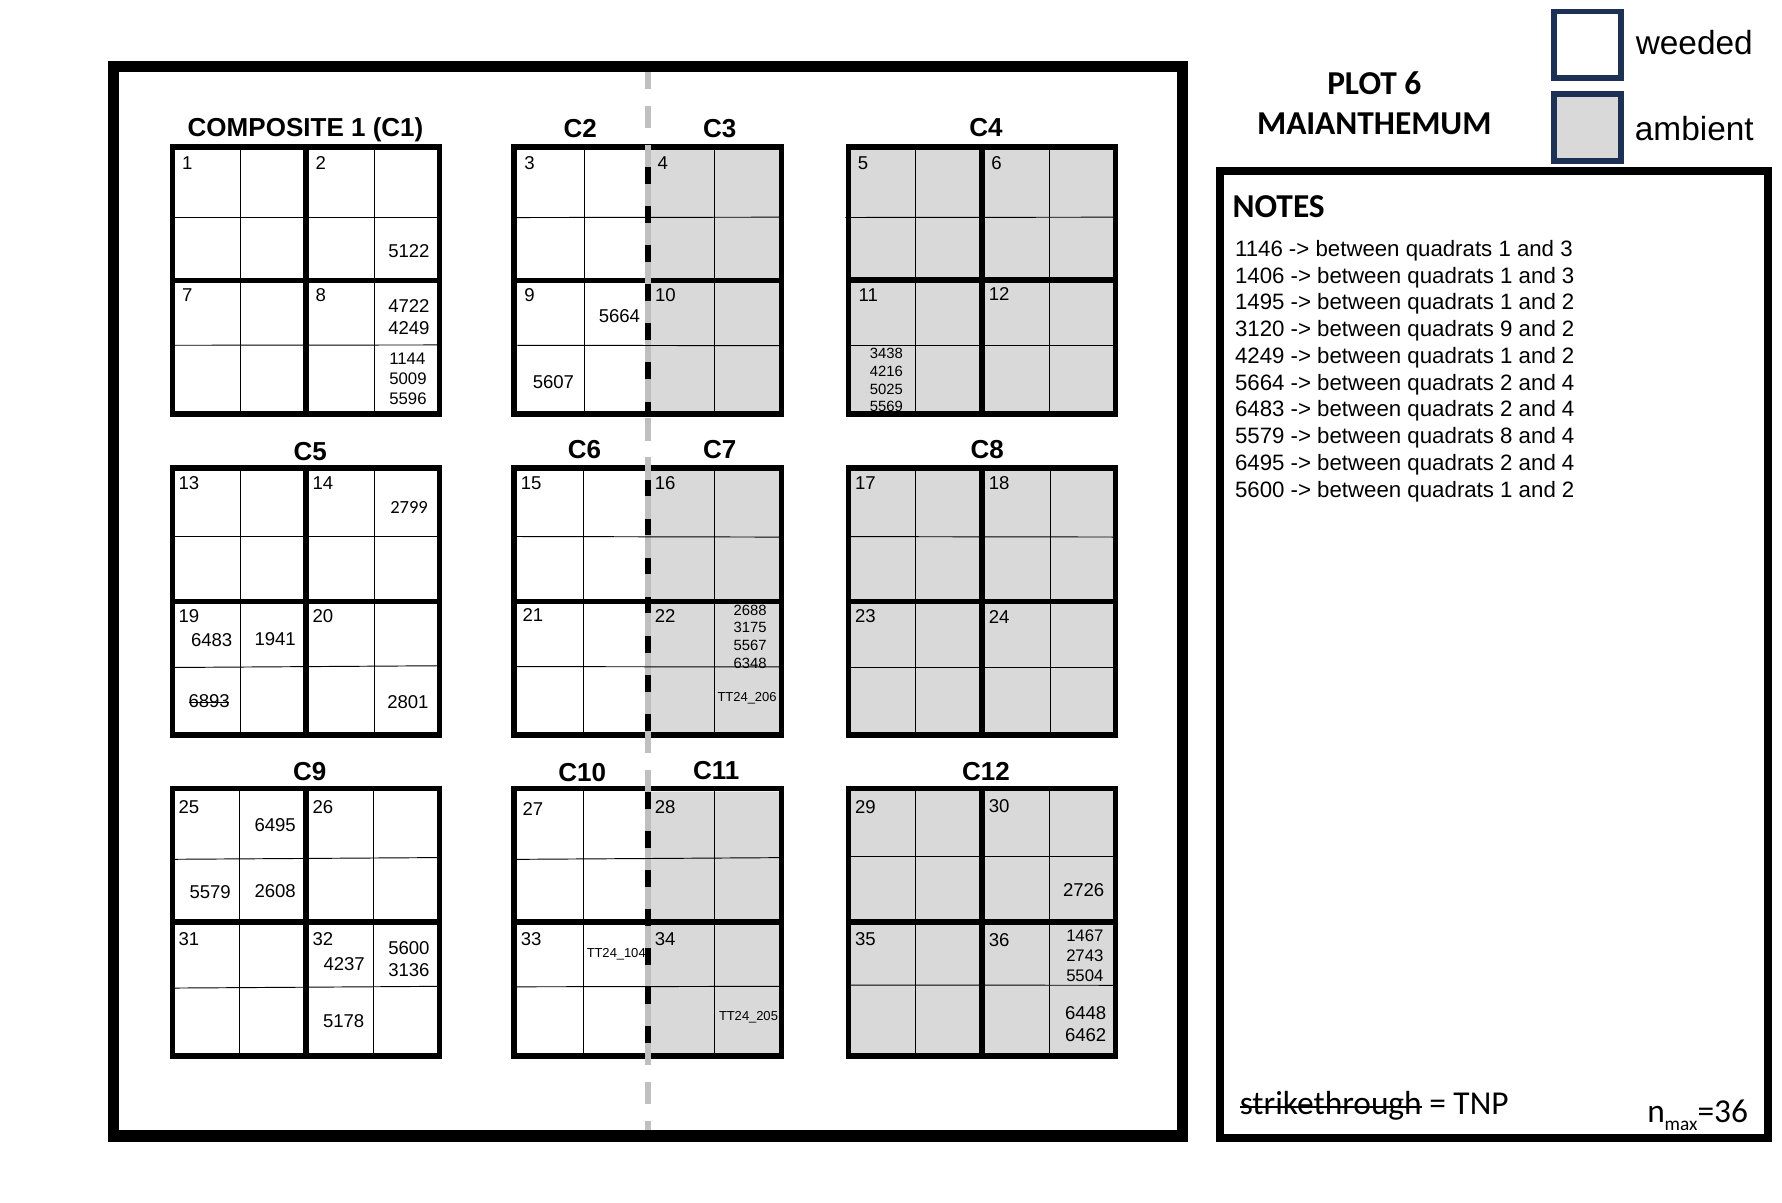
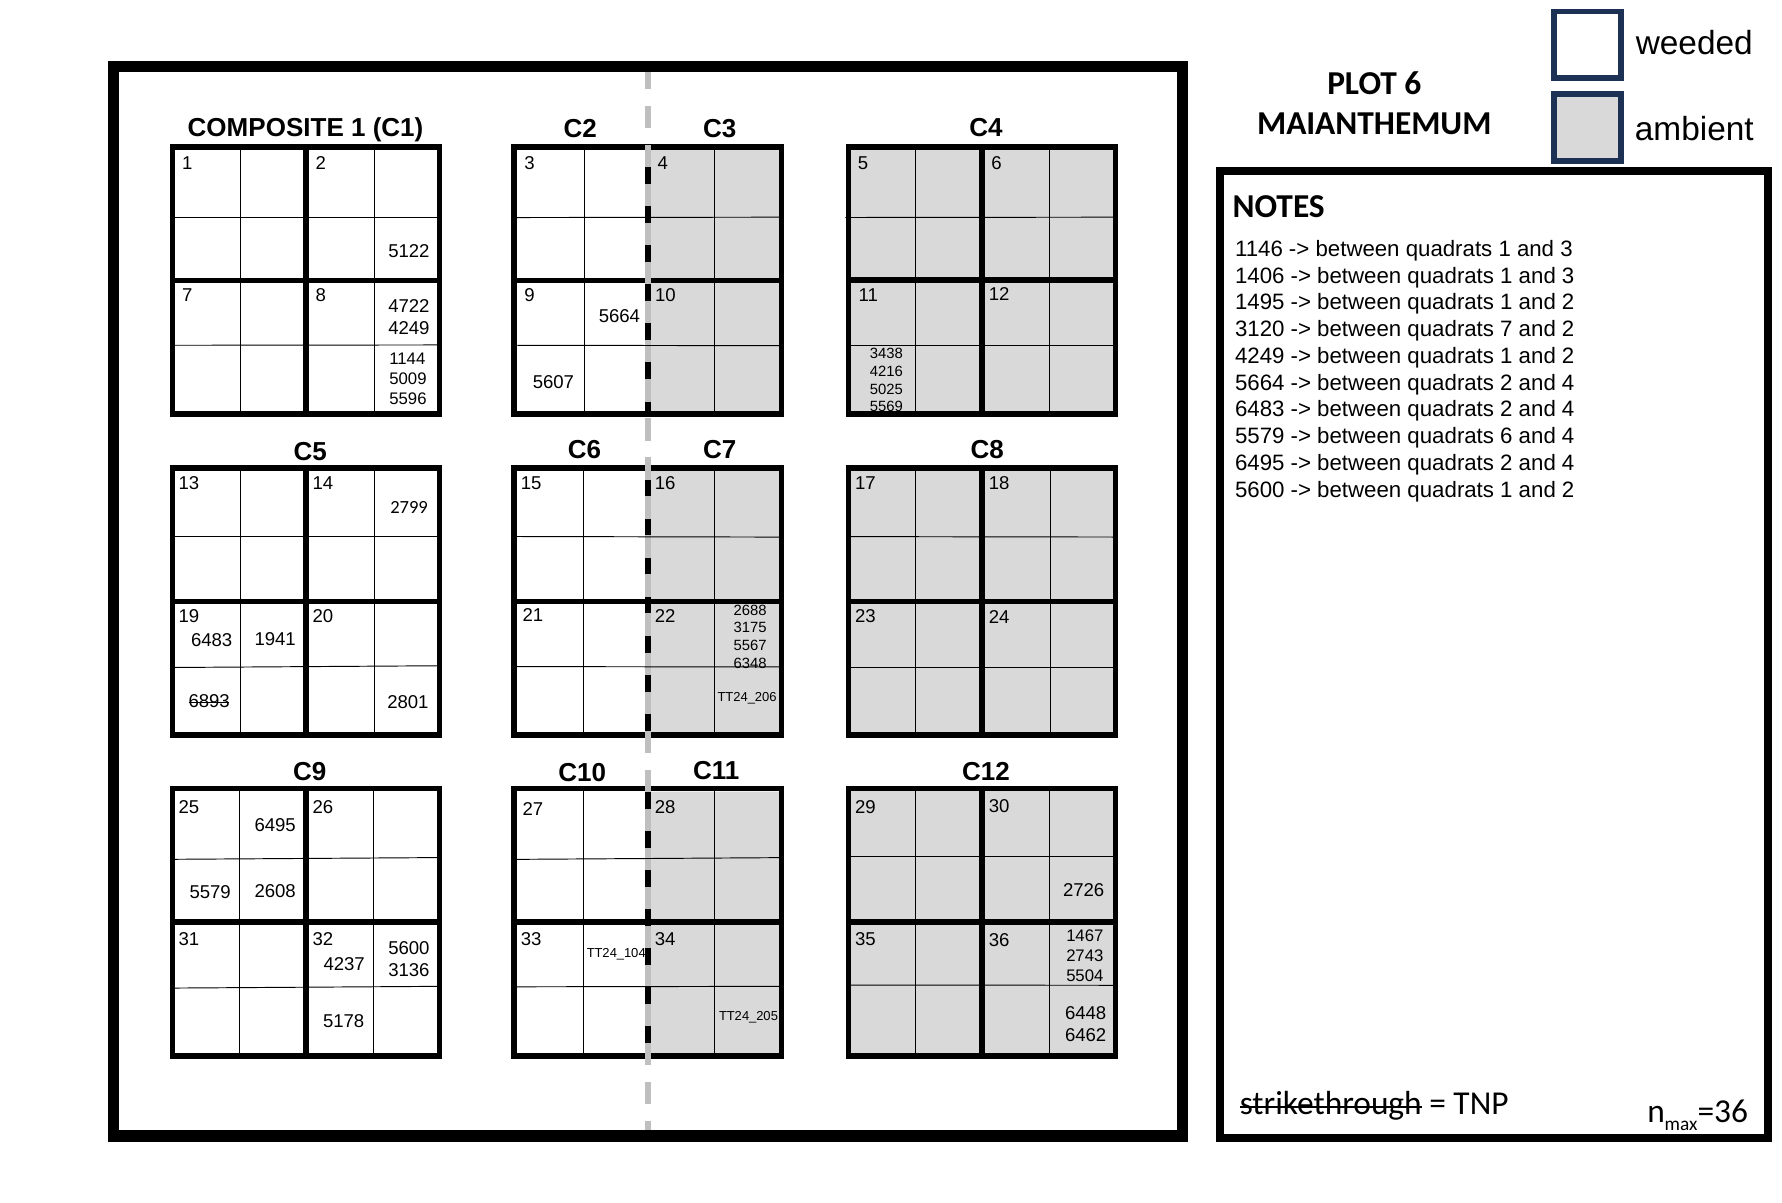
quadrats 9: 9 -> 7 (1506, 329)
quadrats 8: 8 -> 6 (1506, 436)
